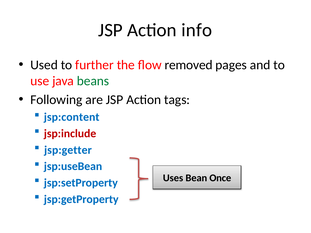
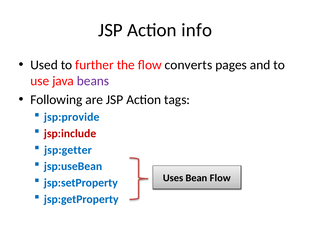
removed: removed -> converts (188, 65)
beans colour: green -> purple (93, 81)
jsp:content: jsp:content -> jsp:provide (72, 117)
Bean Once: Once -> Flow (220, 178)
